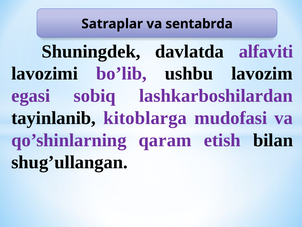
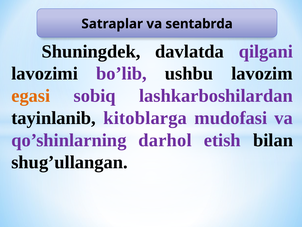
alfaviti: alfaviti -> qilgani (266, 51)
egasi colour: purple -> orange (31, 96)
qaram: qaram -> darhol (165, 140)
